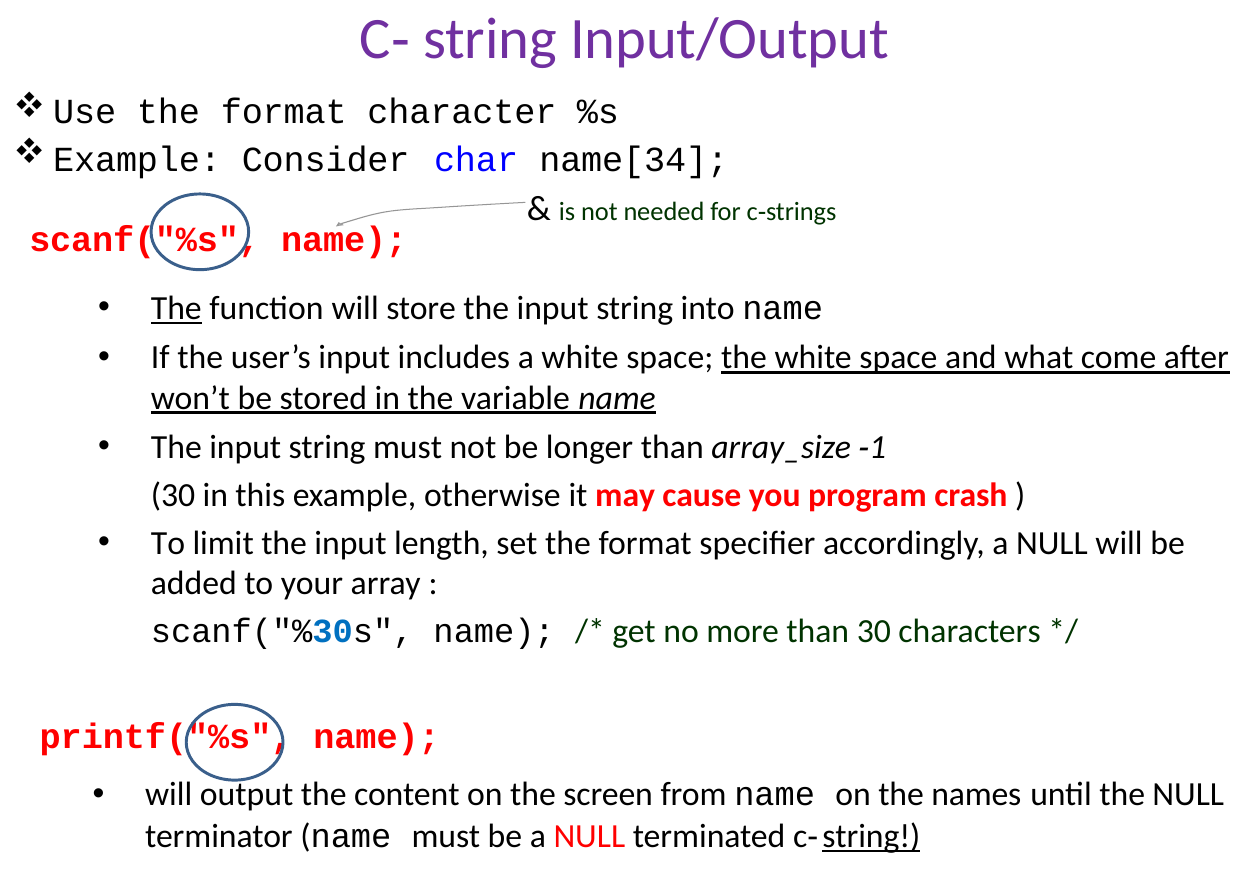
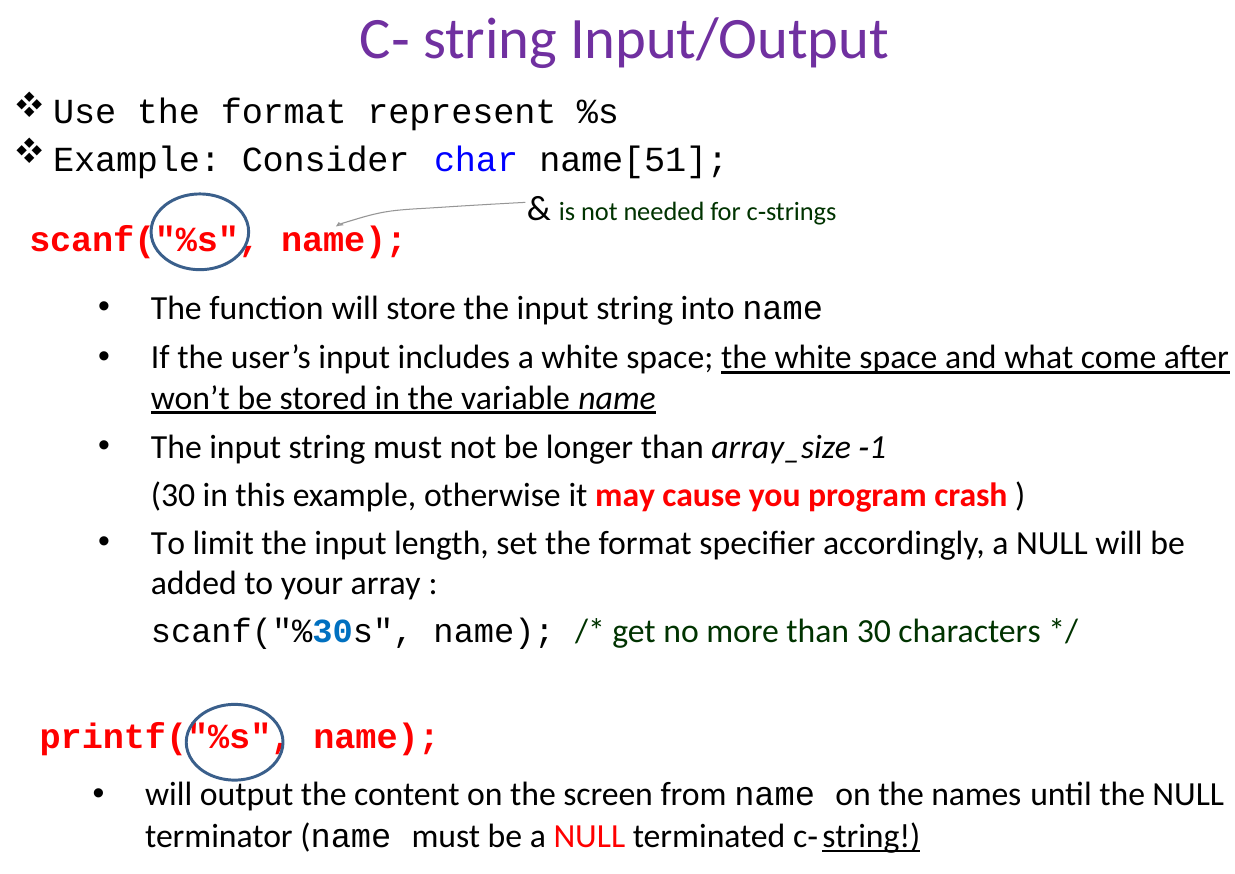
character: character -> represent (462, 112)
name[34: name[34 -> name[51 (634, 160)
The underline: present -> none (176, 308)
